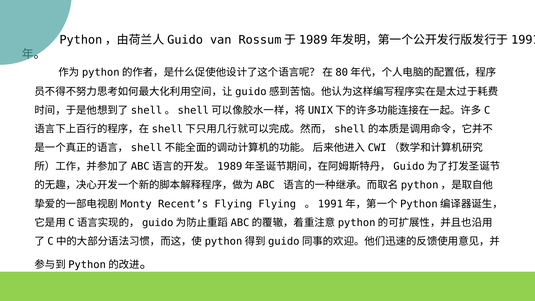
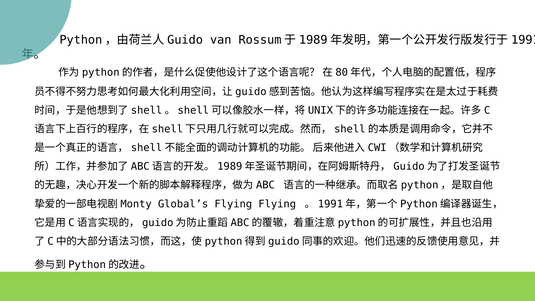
Recent’s: Recent’s -> Global’s (183, 204)
